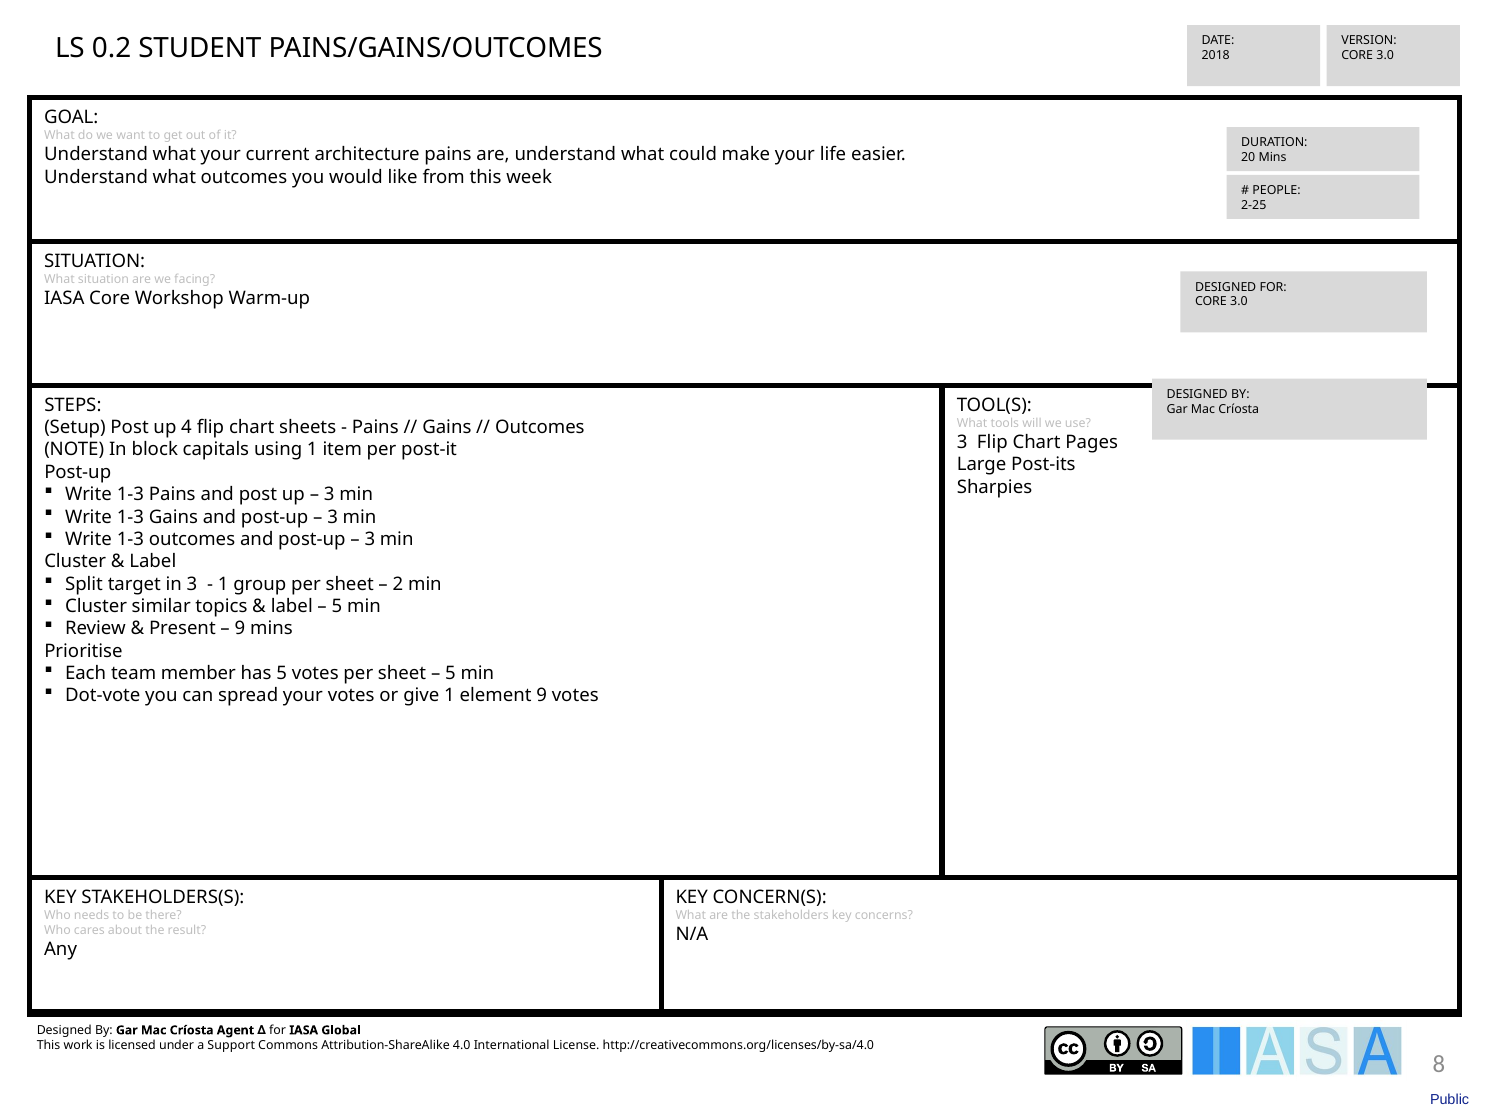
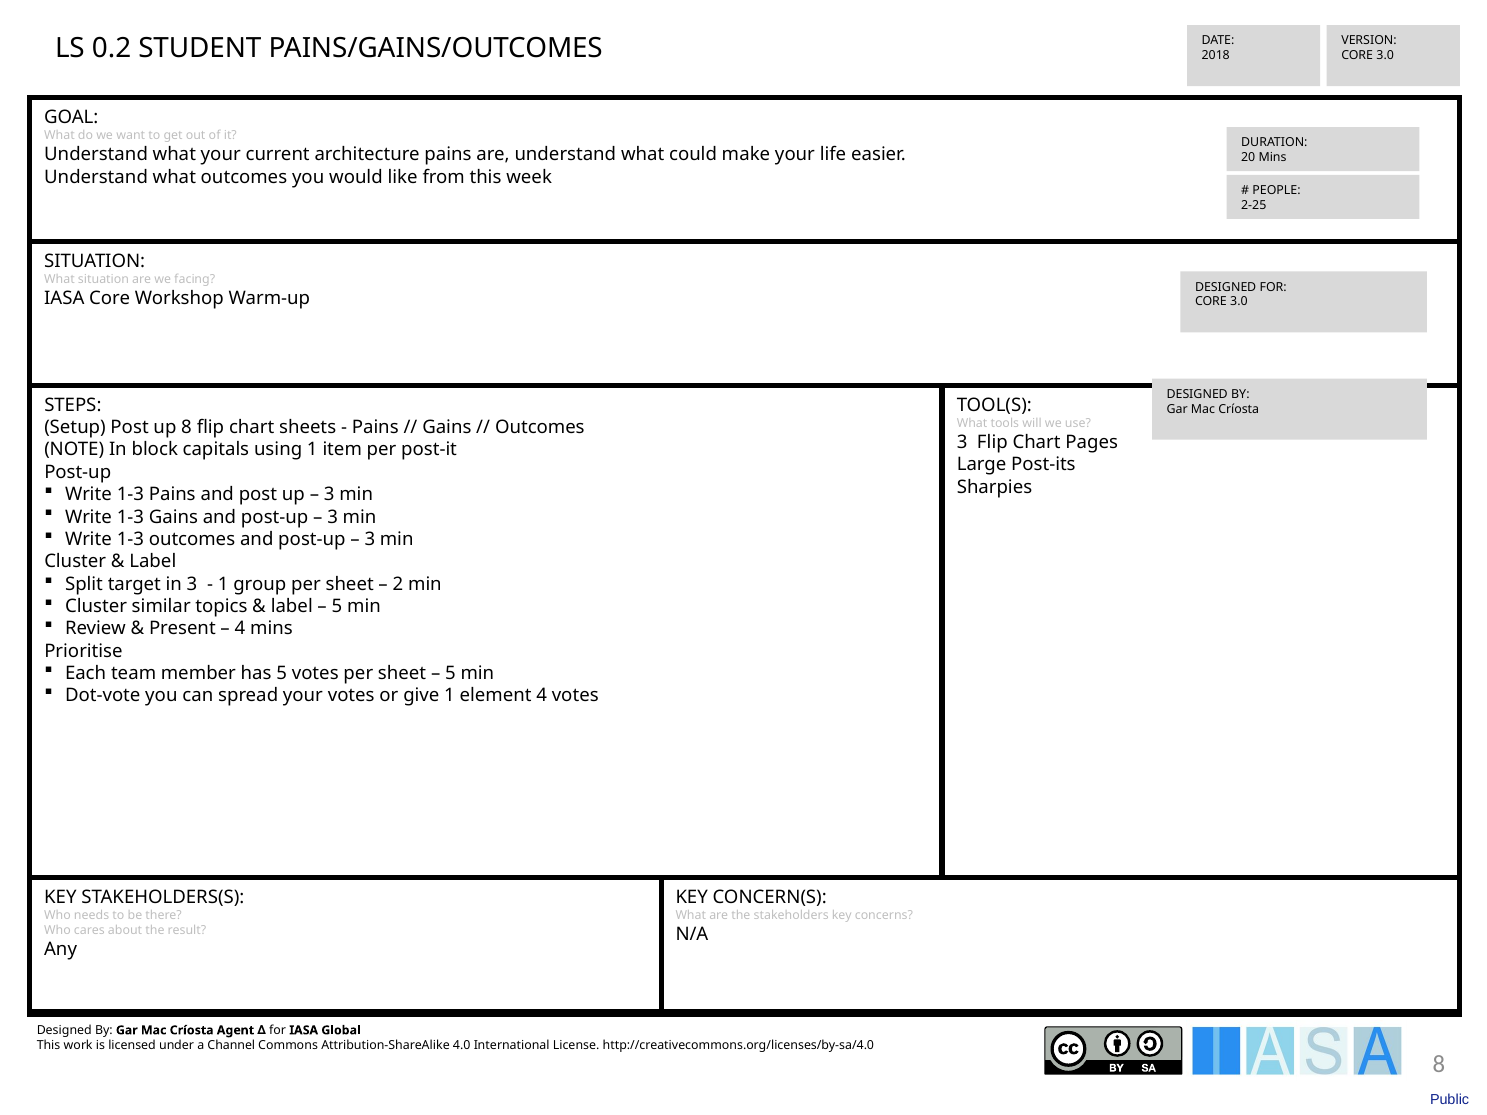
up 4: 4 -> 8 (187, 428)
9: 9 -> 4 (240, 629)
element 9: 9 -> 4 (542, 696)
Support: Support -> Channel (231, 1045)
